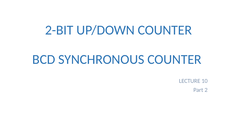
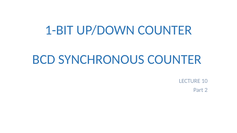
2-BIT: 2-BIT -> 1-BIT (59, 30)
